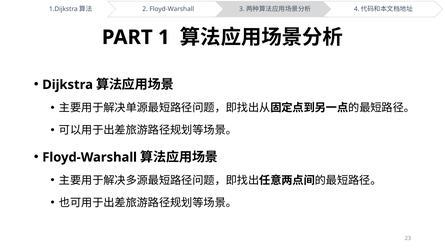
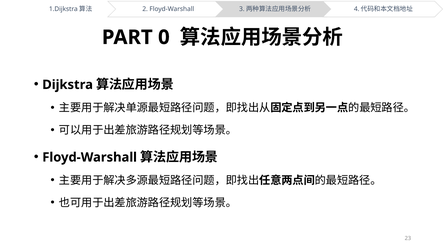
1: 1 -> 0 (164, 37)
